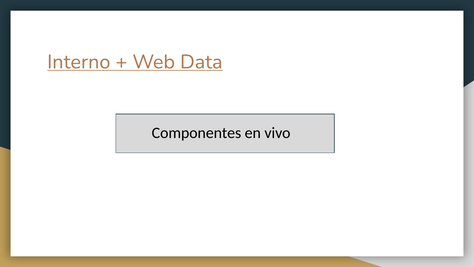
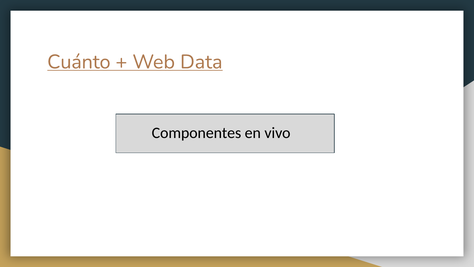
Interno: Interno -> Cuánto (79, 62)
